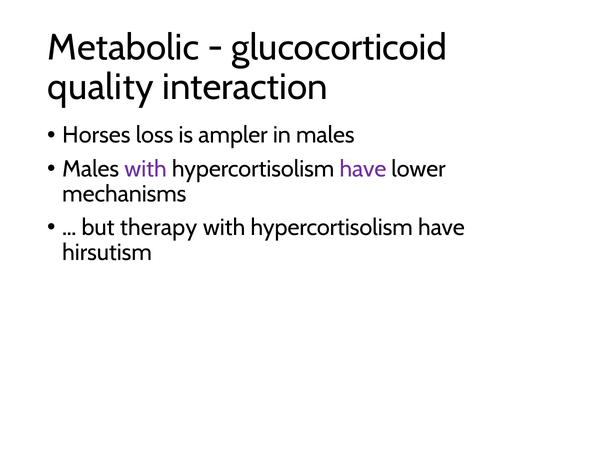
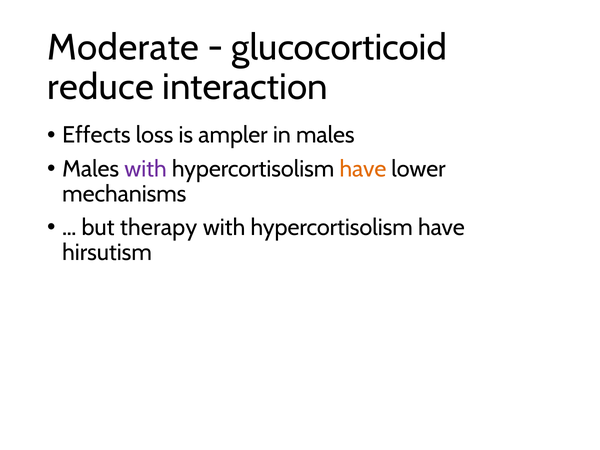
Metabolic: Metabolic -> Moderate (123, 47)
quality: quality -> reduce (101, 87)
Horses: Horses -> Effects (96, 135)
have colour: purple -> orange (363, 169)
